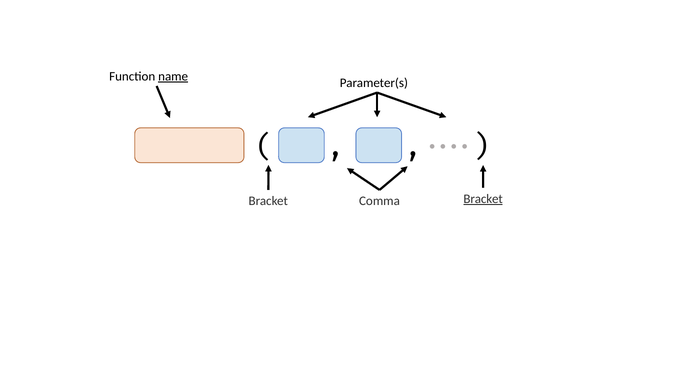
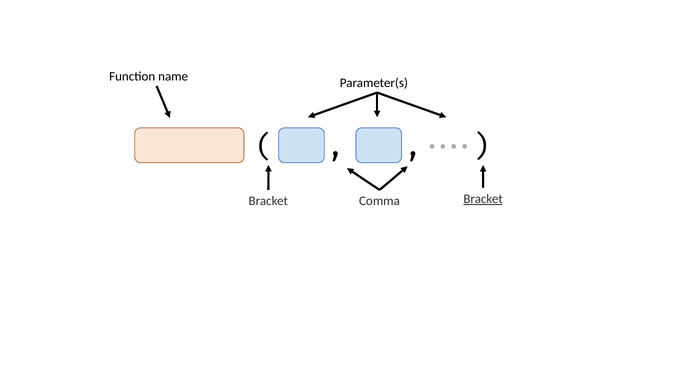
name underline: present -> none (173, 77)
